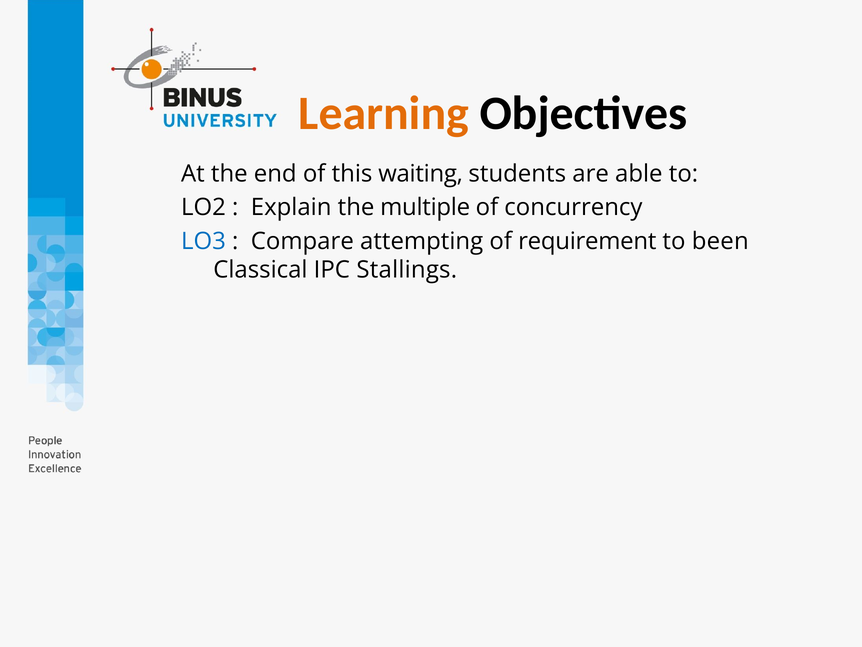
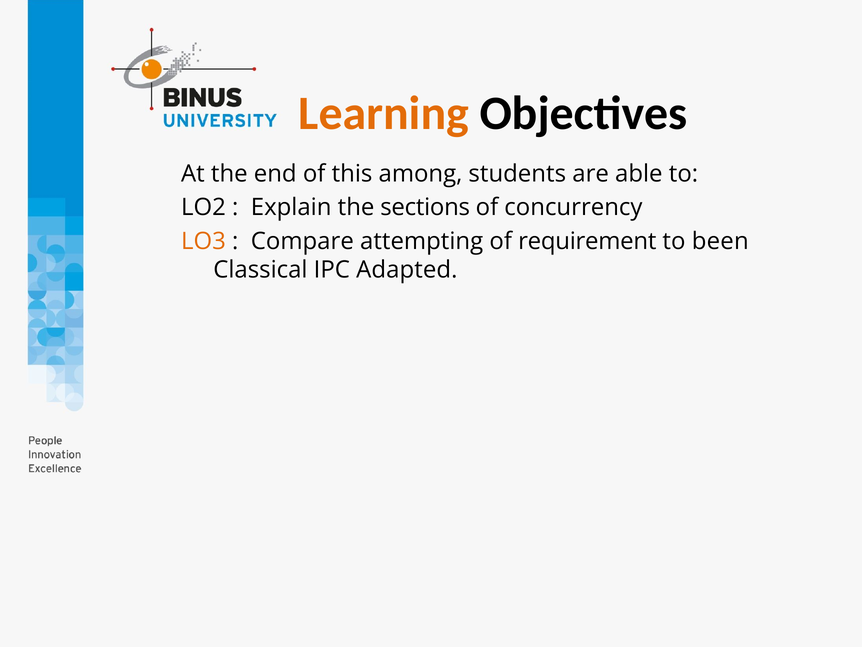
waiting: waiting -> among (420, 174)
multiple: multiple -> sections (425, 207)
LO3 colour: blue -> orange (203, 241)
Stallings: Stallings -> Adapted (407, 270)
